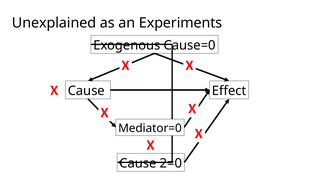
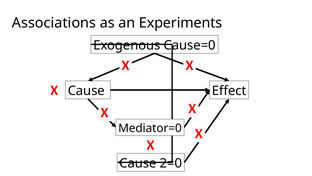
Unexplained: Unexplained -> Associations (54, 23)
